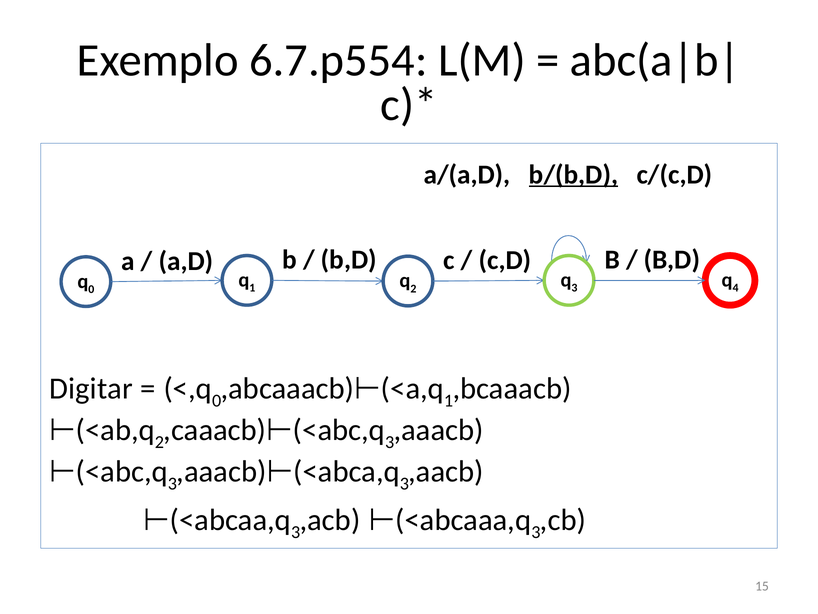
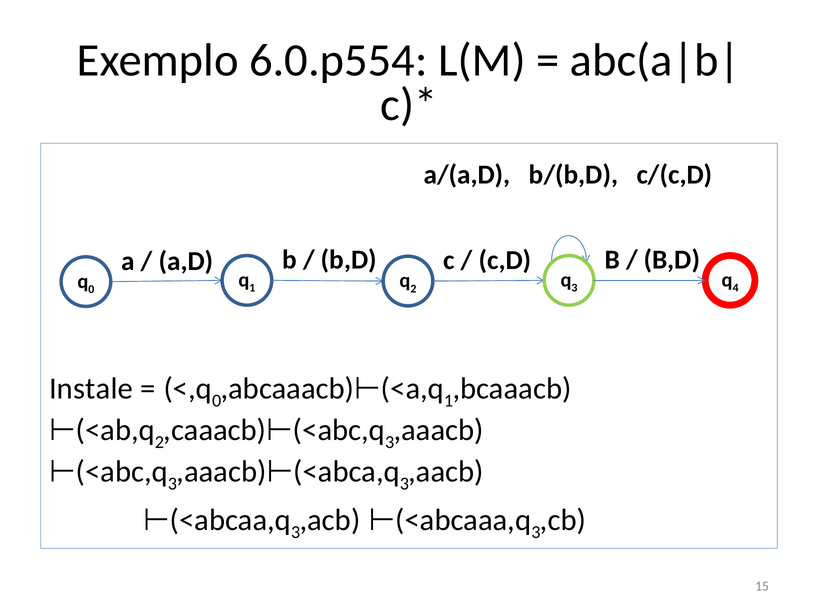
6.7.p554: 6.7.p554 -> 6.0.p554 (338, 60)
b/(b,D underline: present -> none (574, 174)
Digitar: Digitar -> Instale (91, 388)
